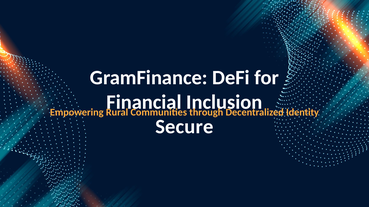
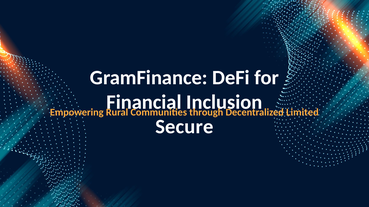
Identity: Identity -> Limited (302, 113)
